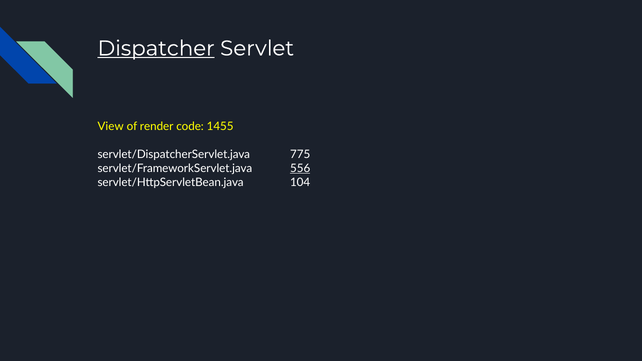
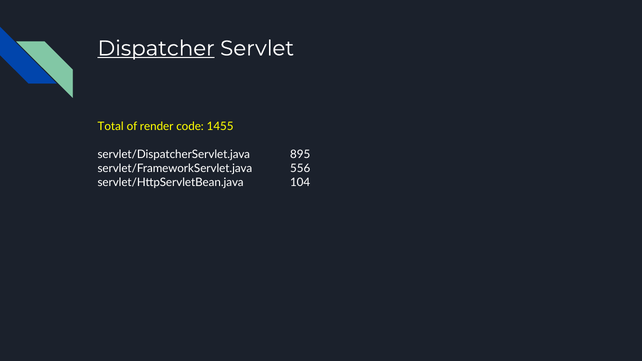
View: View -> Total (111, 126)
775: 775 -> 895 (300, 154)
556 underline: present -> none (300, 168)
